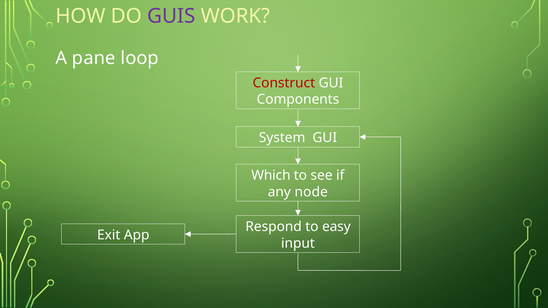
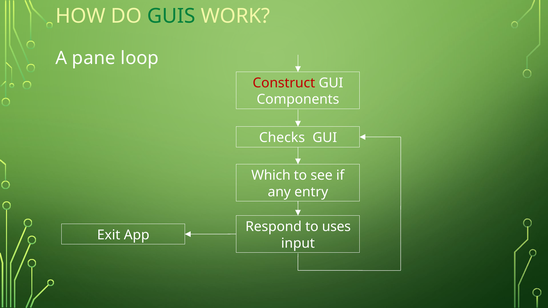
GUIS colour: purple -> green (171, 16)
System: System -> Checks (282, 138)
node: node -> entry (311, 192)
easy: easy -> uses (336, 227)
